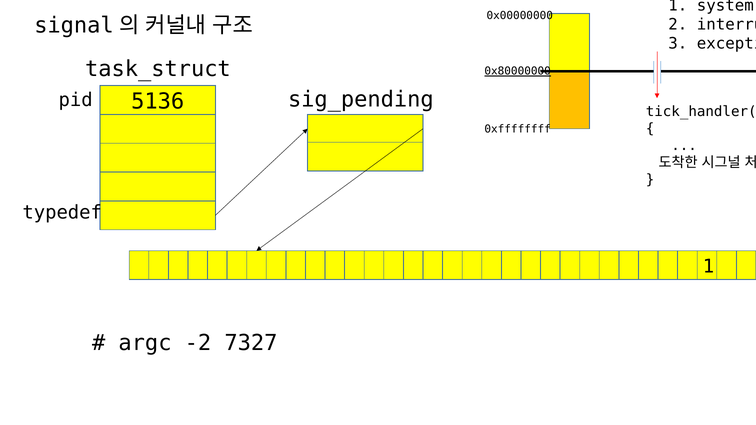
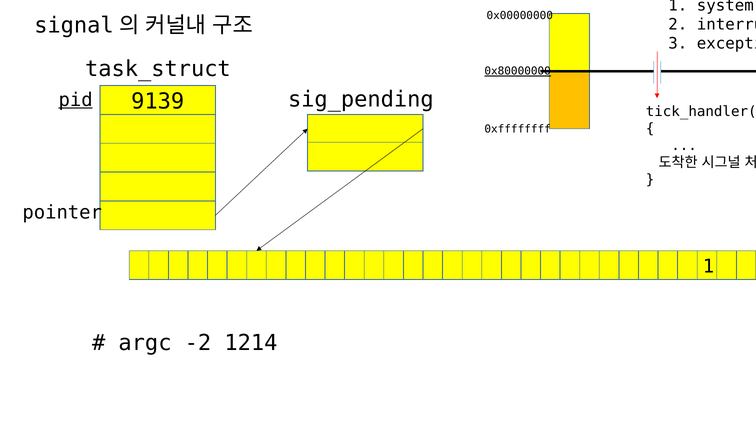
pid underline: none -> present (76, 100)
5136: 5136 -> 9139 (158, 102)
typedef: typedef -> pointer (62, 213)
7327: 7327 -> 1214 (251, 343)
